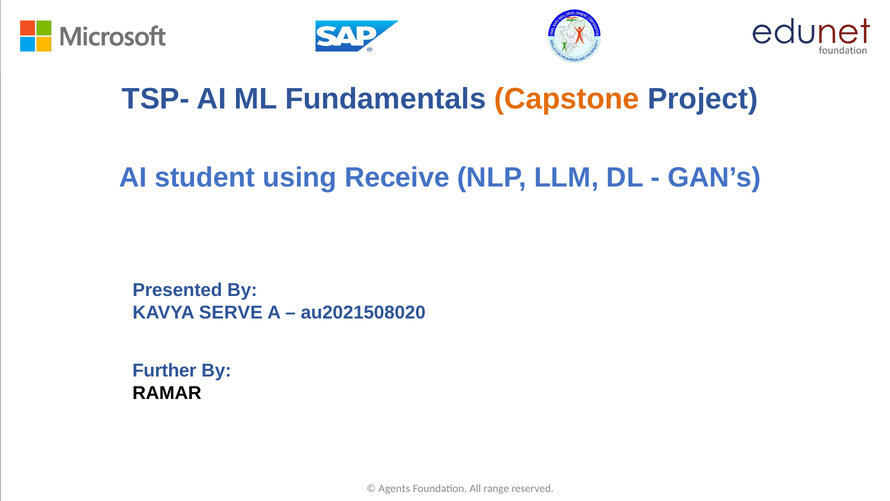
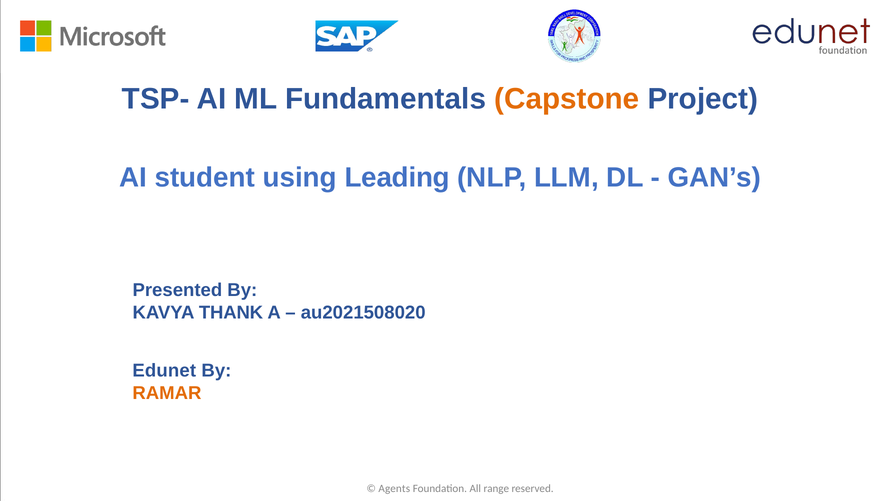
Receive: Receive -> Leading (397, 178)
SERVE: SERVE -> THANK (231, 312)
Further: Further -> Edunet (164, 370)
RAMAR colour: black -> orange (167, 393)
